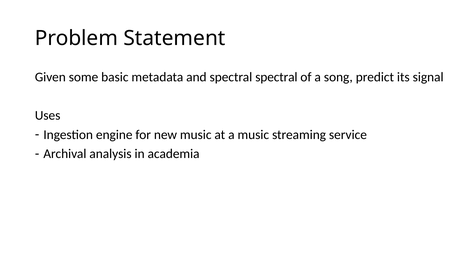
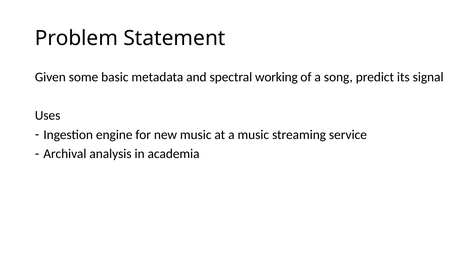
spectral spectral: spectral -> working (276, 77)
